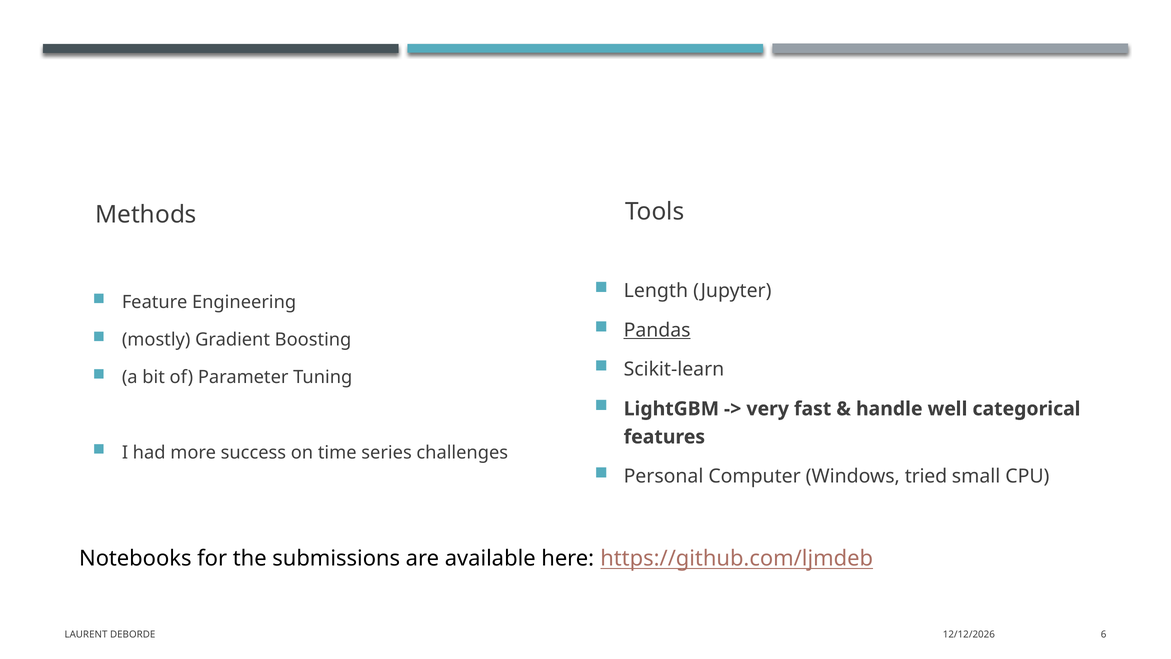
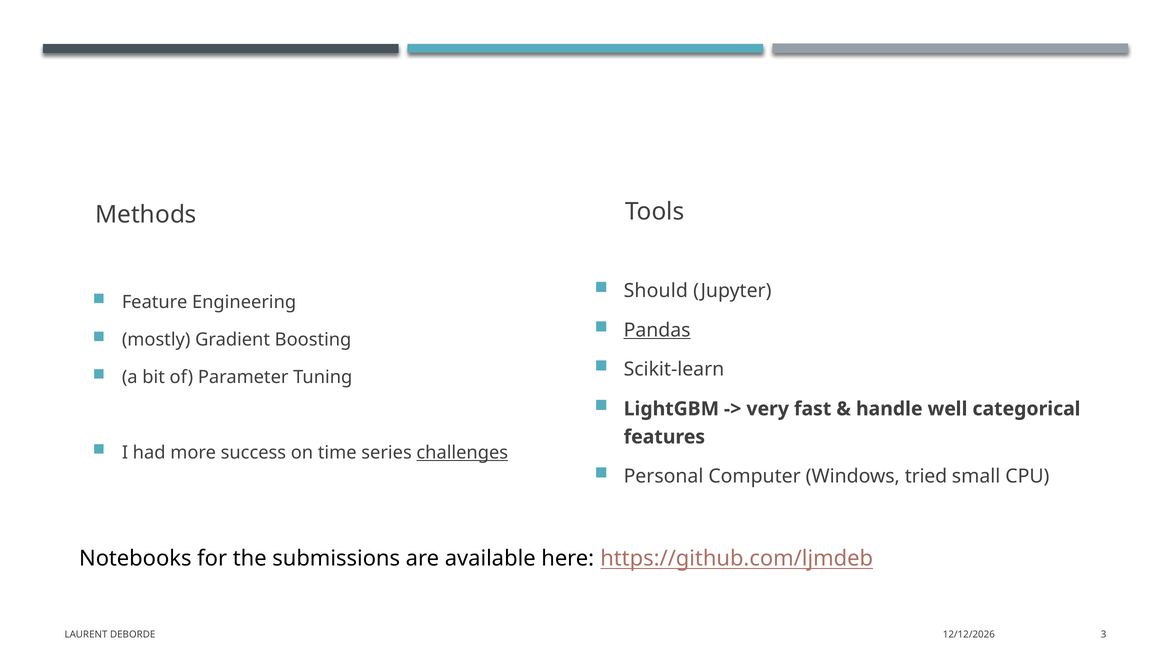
Length: Length -> Should (656, 291)
challenges underline: none -> present (462, 452)
6: 6 -> 3 (1104, 634)
